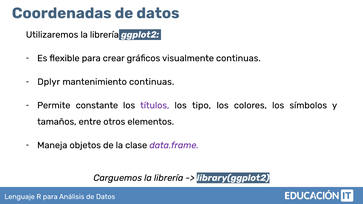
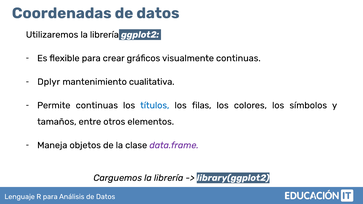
mantenimiento continuas: continuas -> cualitativa (152, 82)
Permite constante: constante -> continuas (97, 105)
títulos colour: purple -> blue (155, 105)
tipo: tipo -> filas (202, 105)
